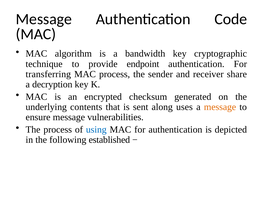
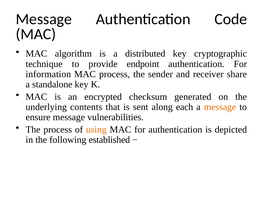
bandwidth: bandwidth -> distributed (145, 54)
transferring: transferring -> information (48, 74)
decryption: decryption -> standalone (52, 84)
uses: uses -> each (185, 107)
using colour: blue -> orange (96, 130)
